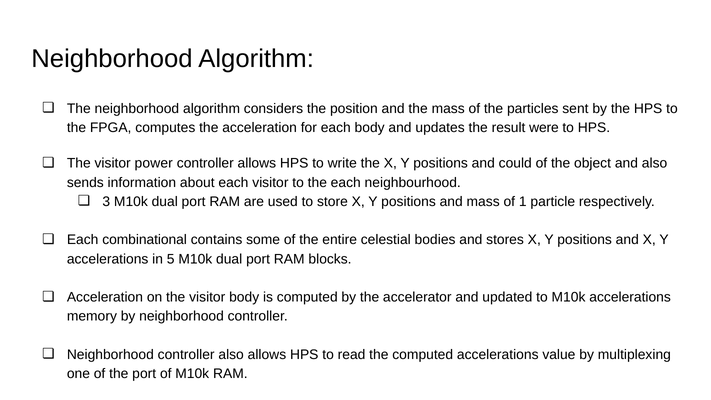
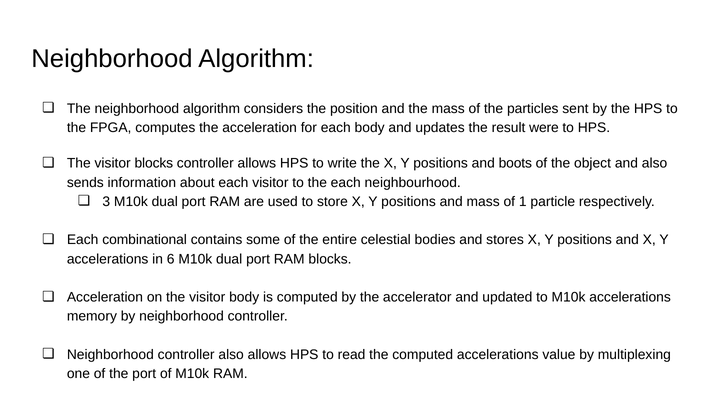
visitor power: power -> blocks (154, 163)
could: could -> boots (515, 163)
5: 5 -> 6 (171, 259)
